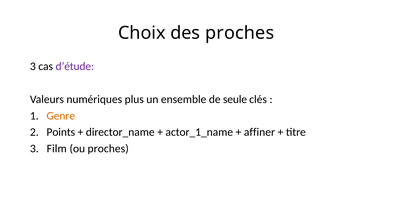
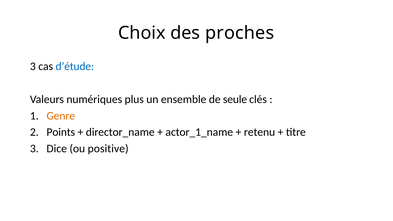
d’étude colour: purple -> blue (75, 66)
affiner: affiner -> retenu (260, 132)
Film: Film -> Dice (57, 149)
ou proches: proches -> positive (108, 149)
